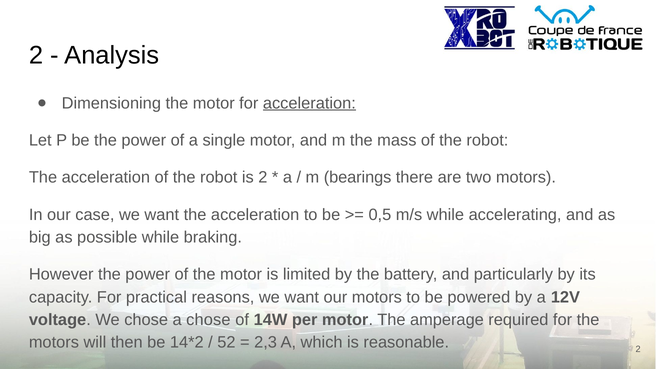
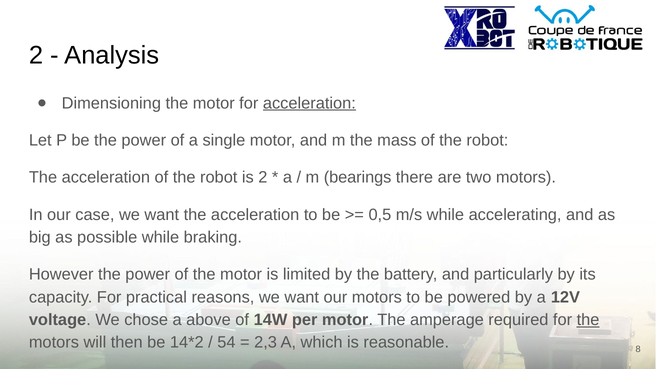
a chose: chose -> above (208, 320)
the underline: none -> present (588, 320)
52: 52 -> 54 (226, 342)
reasonable 2: 2 -> 8 (638, 349)
